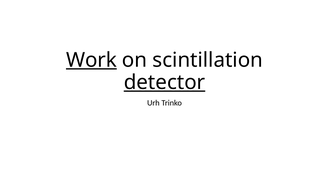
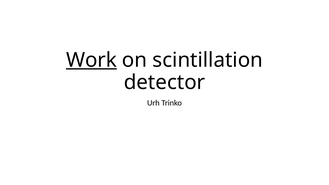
detector underline: present -> none (164, 82)
